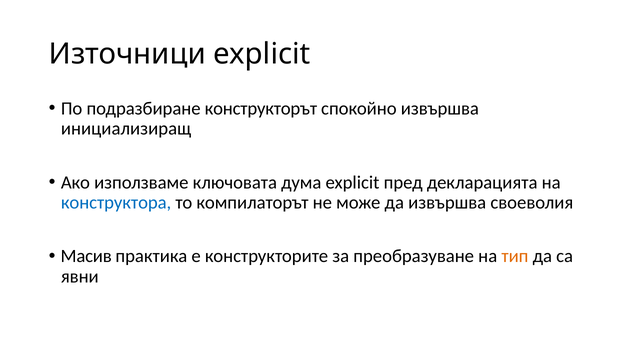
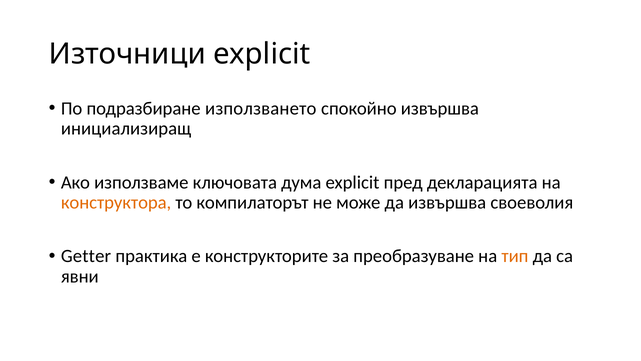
конструкторът: конструкторът -> използването (261, 108)
конструктора colour: blue -> orange (116, 202)
Масив: Масив -> Getter (86, 256)
